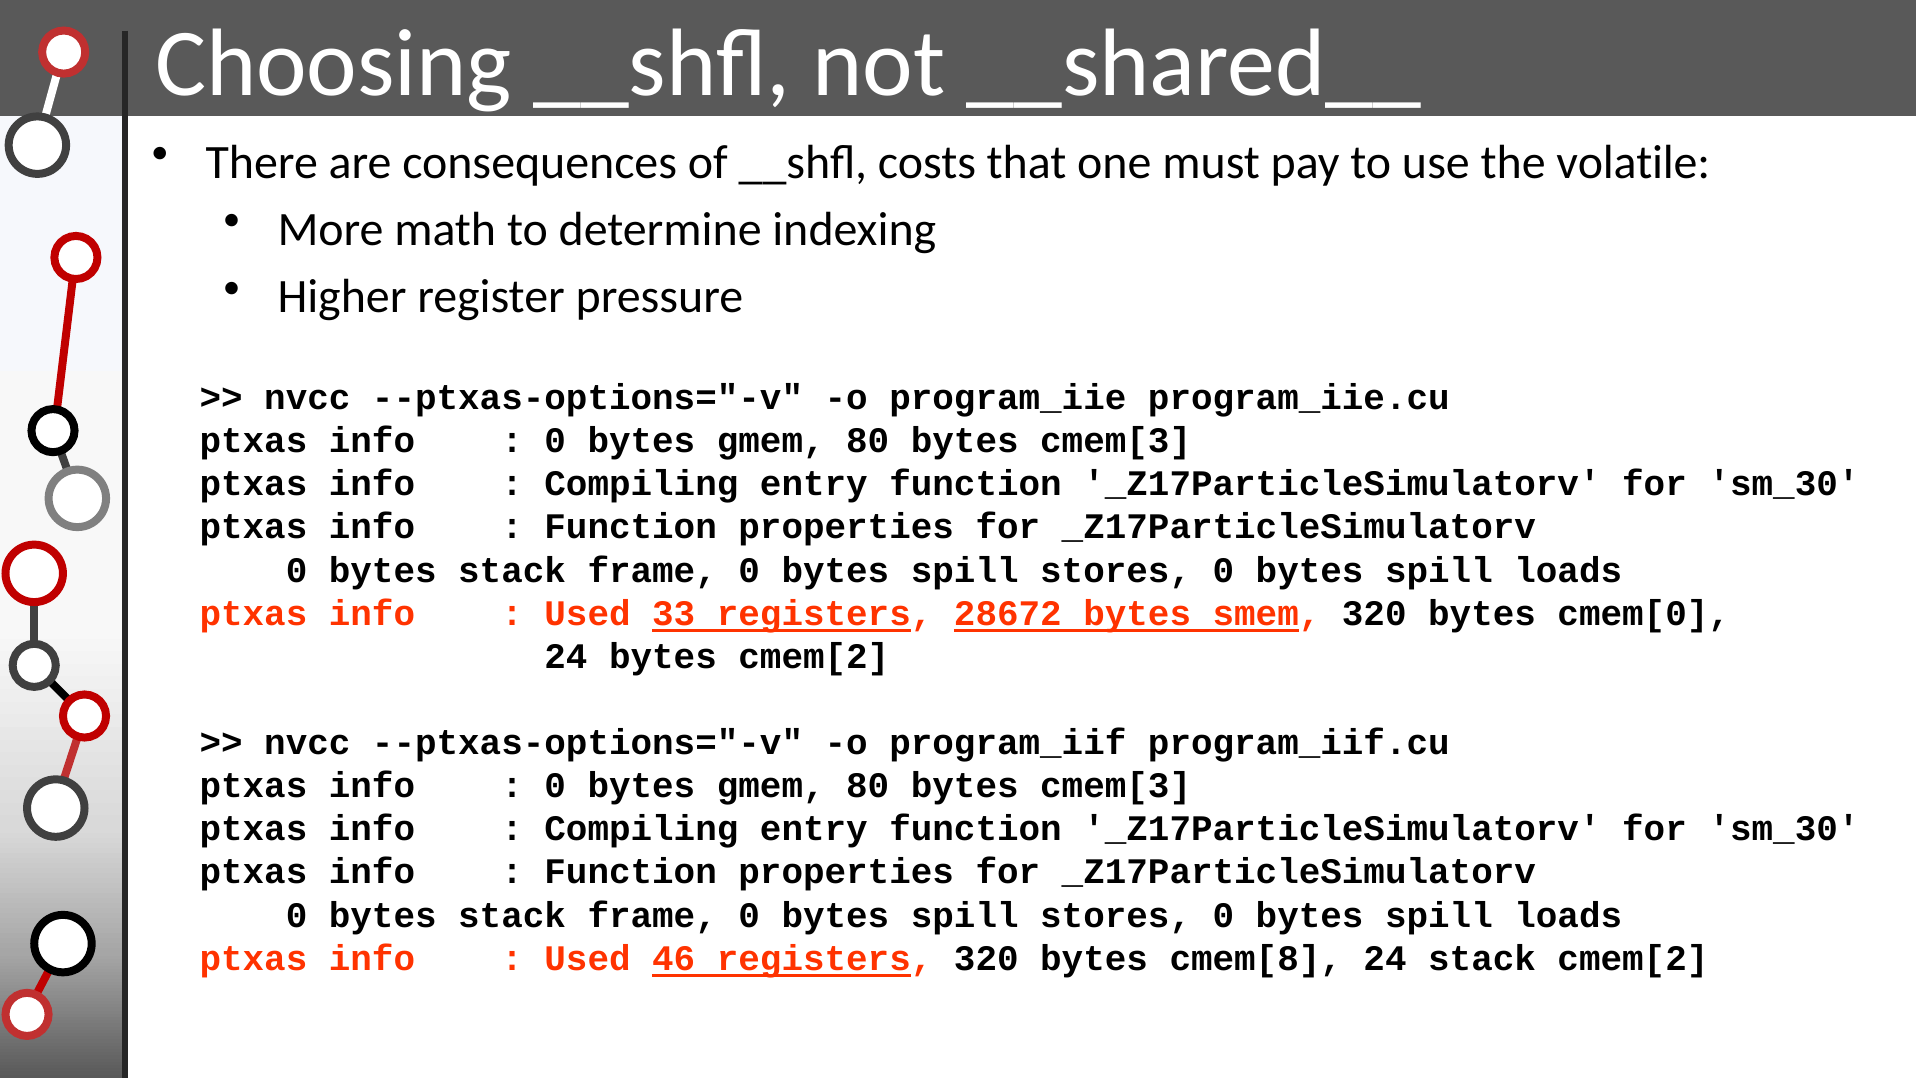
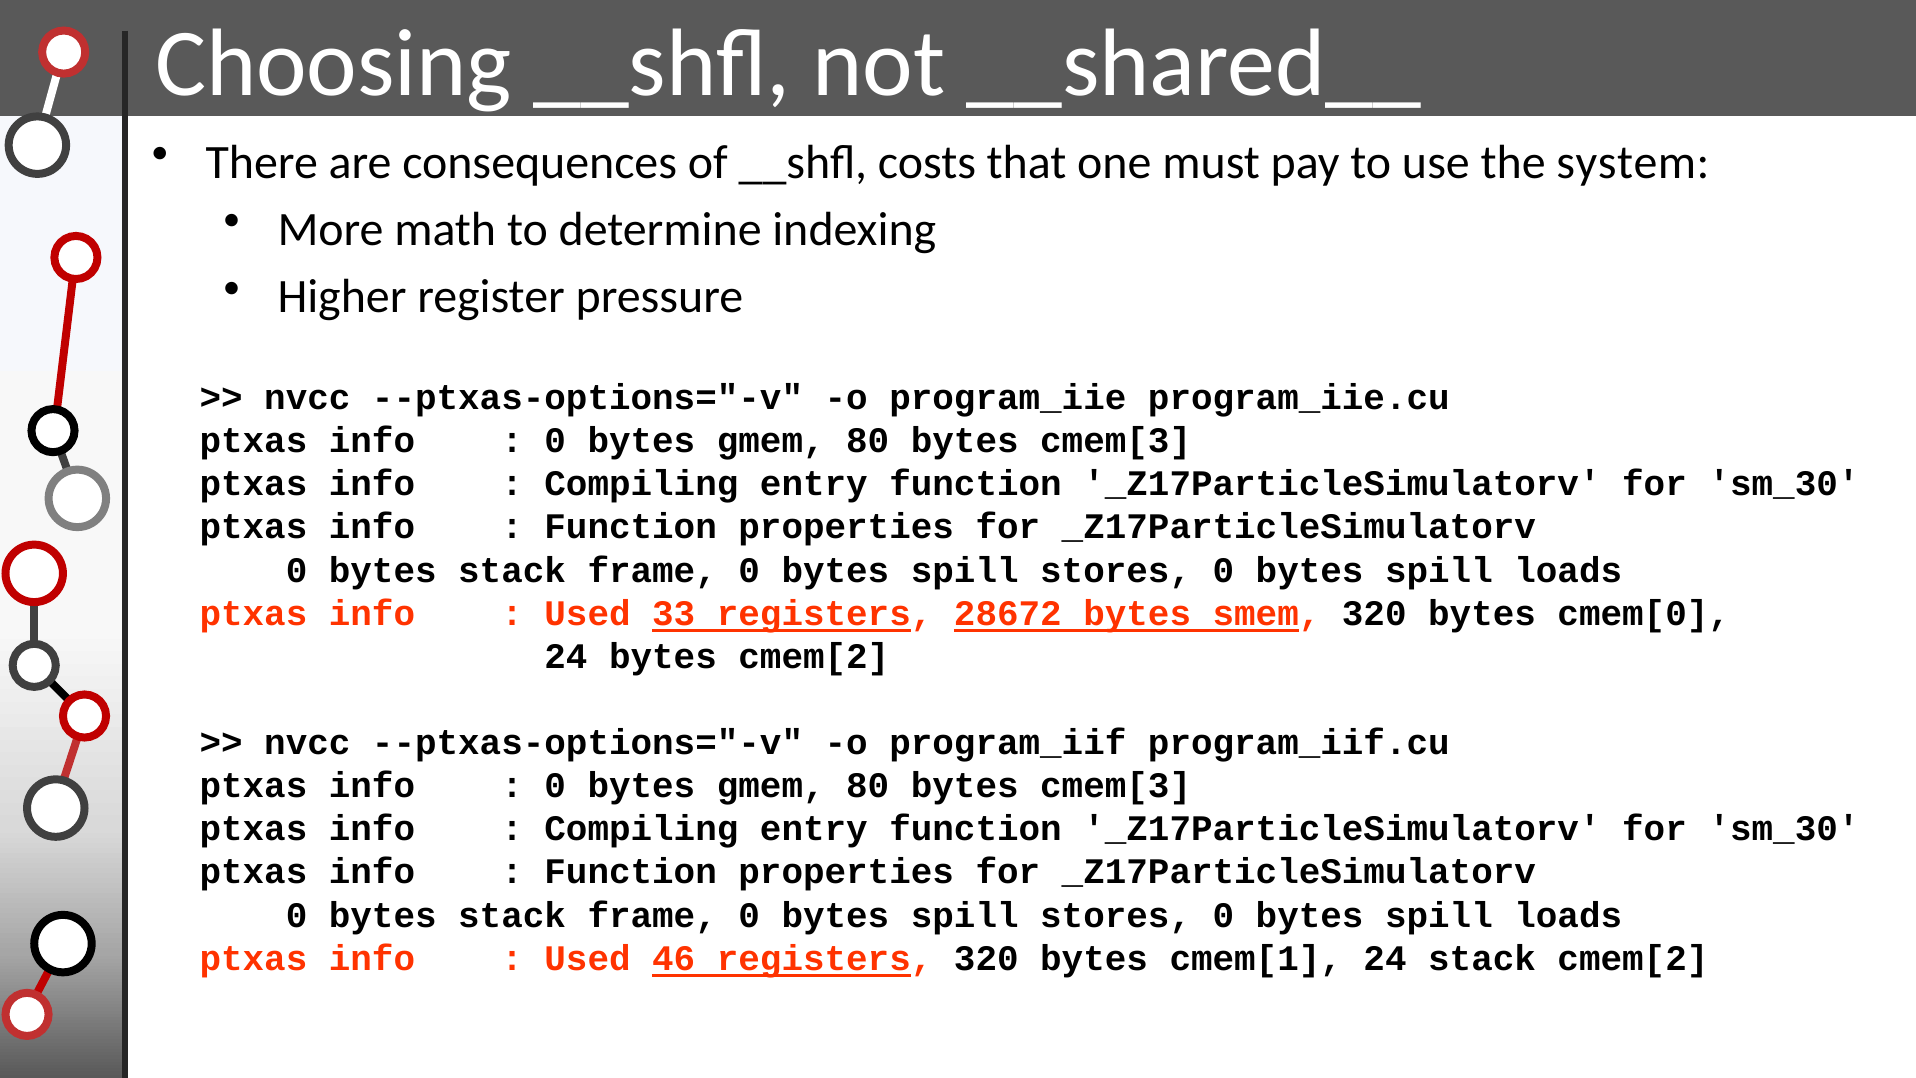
volatile: volatile -> system (1633, 163)
cmem[8: cmem[8 -> cmem[1 (1256, 958)
